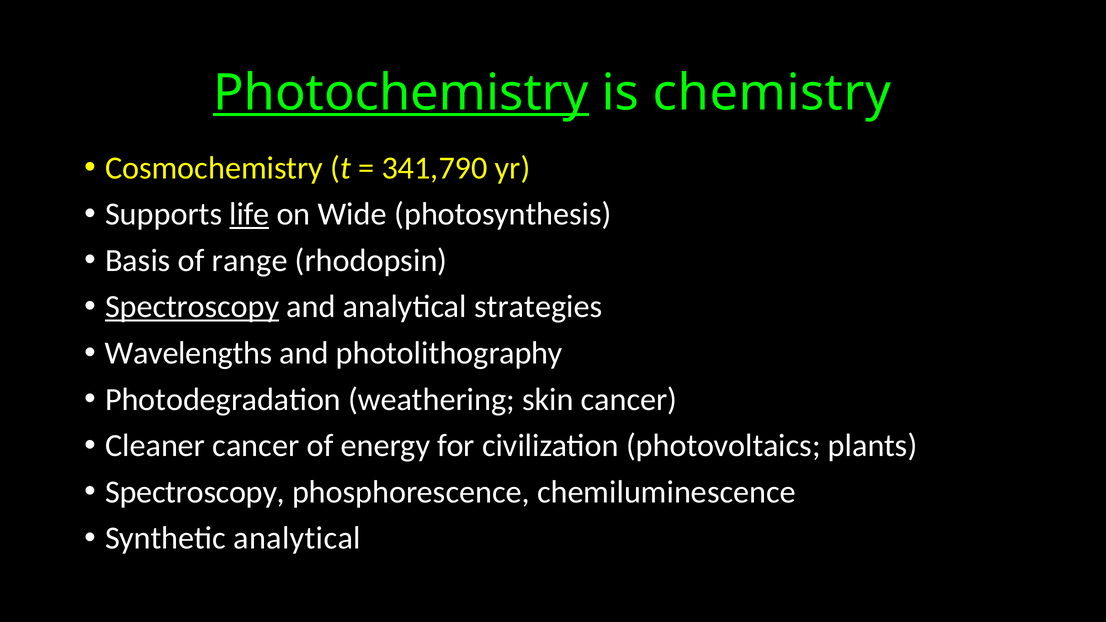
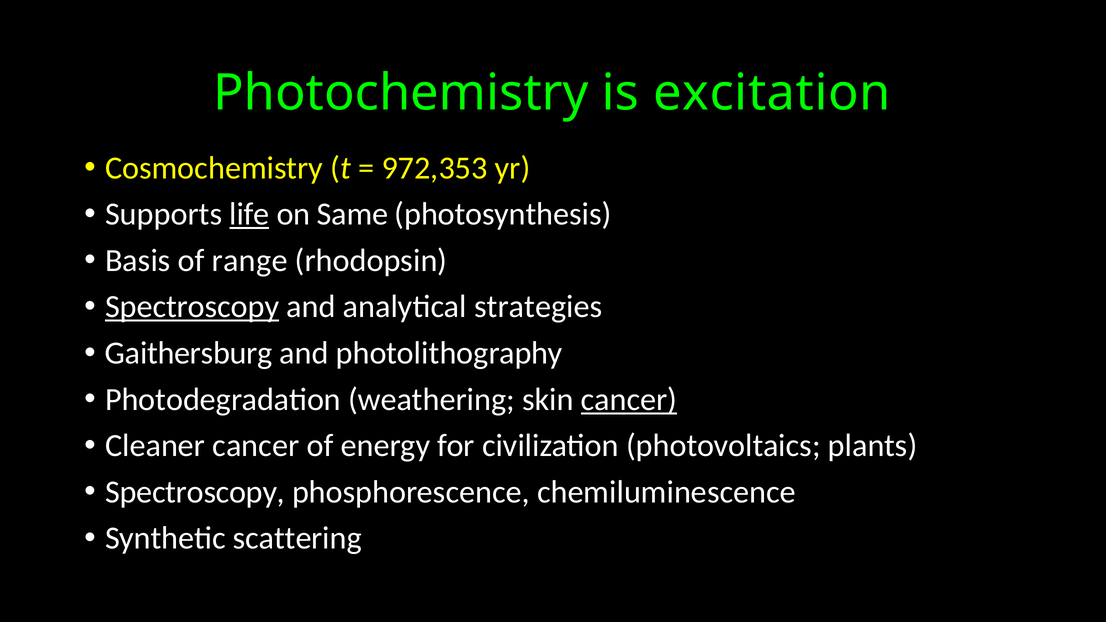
Photochemistry underline: present -> none (401, 93)
chemistry: chemistry -> excitation (772, 93)
341,790: 341,790 -> 972,353 (435, 168)
Wide: Wide -> Same (353, 214)
Wavelengths: Wavelengths -> Gaithersburg (189, 353)
cancer underline: none -> present (629, 399)
Synthetic analytical: analytical -> scattering (297, 538)
